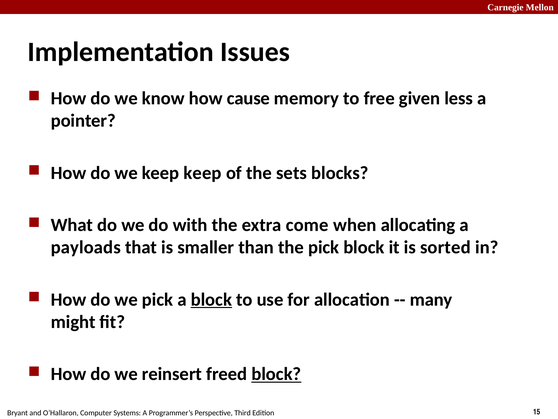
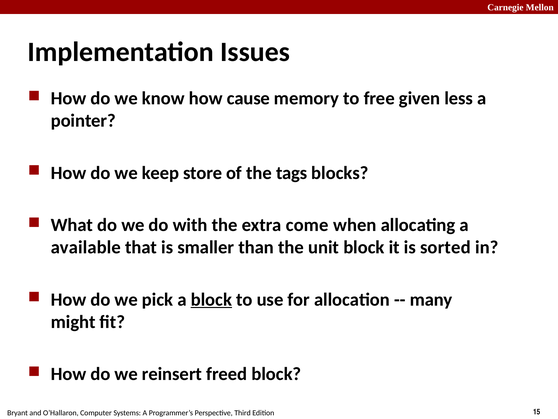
keep keep: keep -> store (203, 173)
sets: sets -> tags (292, 173)
payloads: payloads -> available (86, 247)
the pick: pick -> unit (324, 247)
block underline: present -> none (276, 374)
